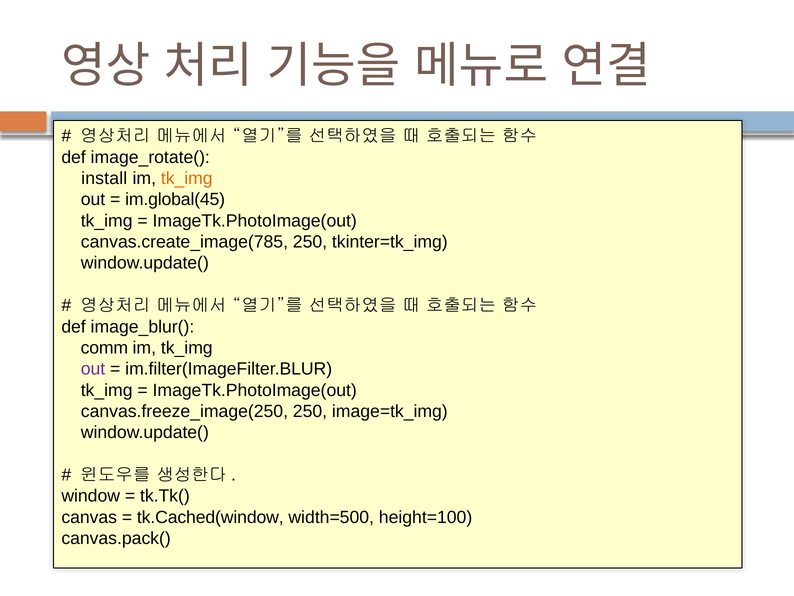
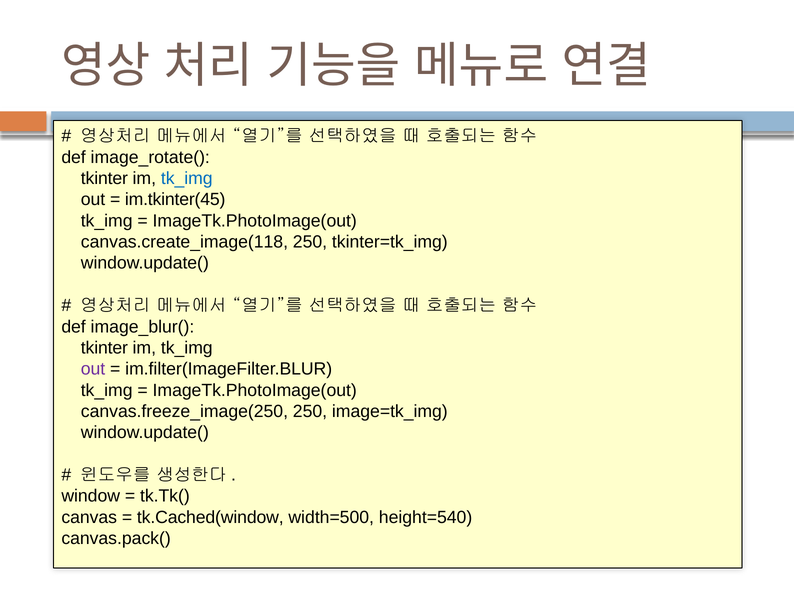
install: install -> tkinter (104, 178)
tk_img colour: orange -> blue (187, 178)
im.global(45: im.global(45 -> im.tkinter(45 (175, 199)
canvas.create_image(785: canvas.create_image(785 -> canvas.create_image(118 (184, 242)
comm: comm -> tkinter (104, 348)
height=100: height=100 -> height=540 (426, 517)
